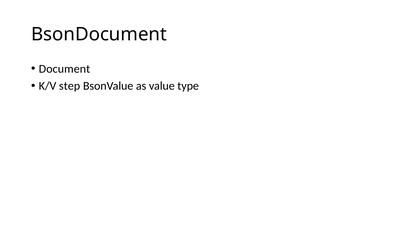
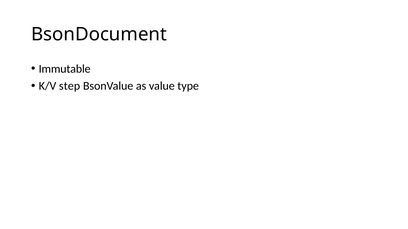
Document: Document -> Immutable (65, 69)
